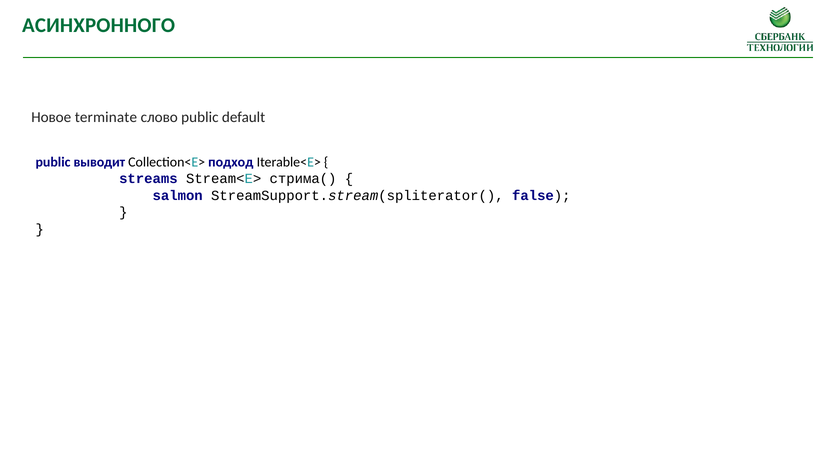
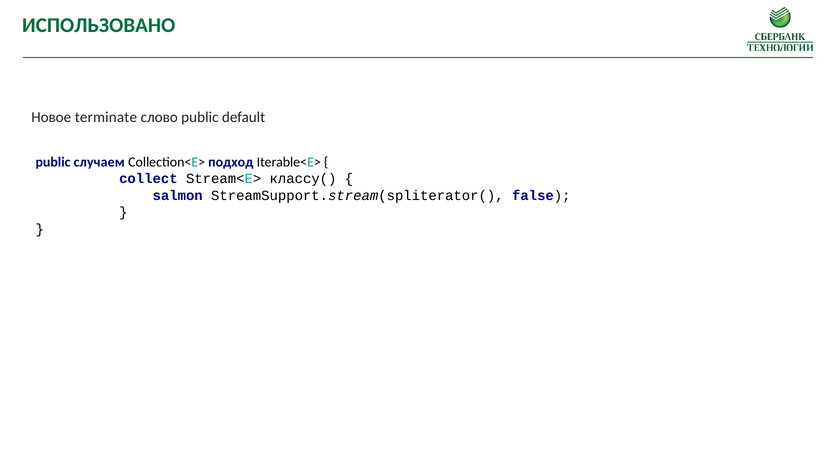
АСИНХРОННОГО: АСИНХРОННОГО -> ИСПОЛЬЗОВАНО (99, 25)
выводит: выводит -> случаем (99, 162)
streams: streams -> collect (148, 178)
стрима(: стрима( -> классу( (303, 178)
